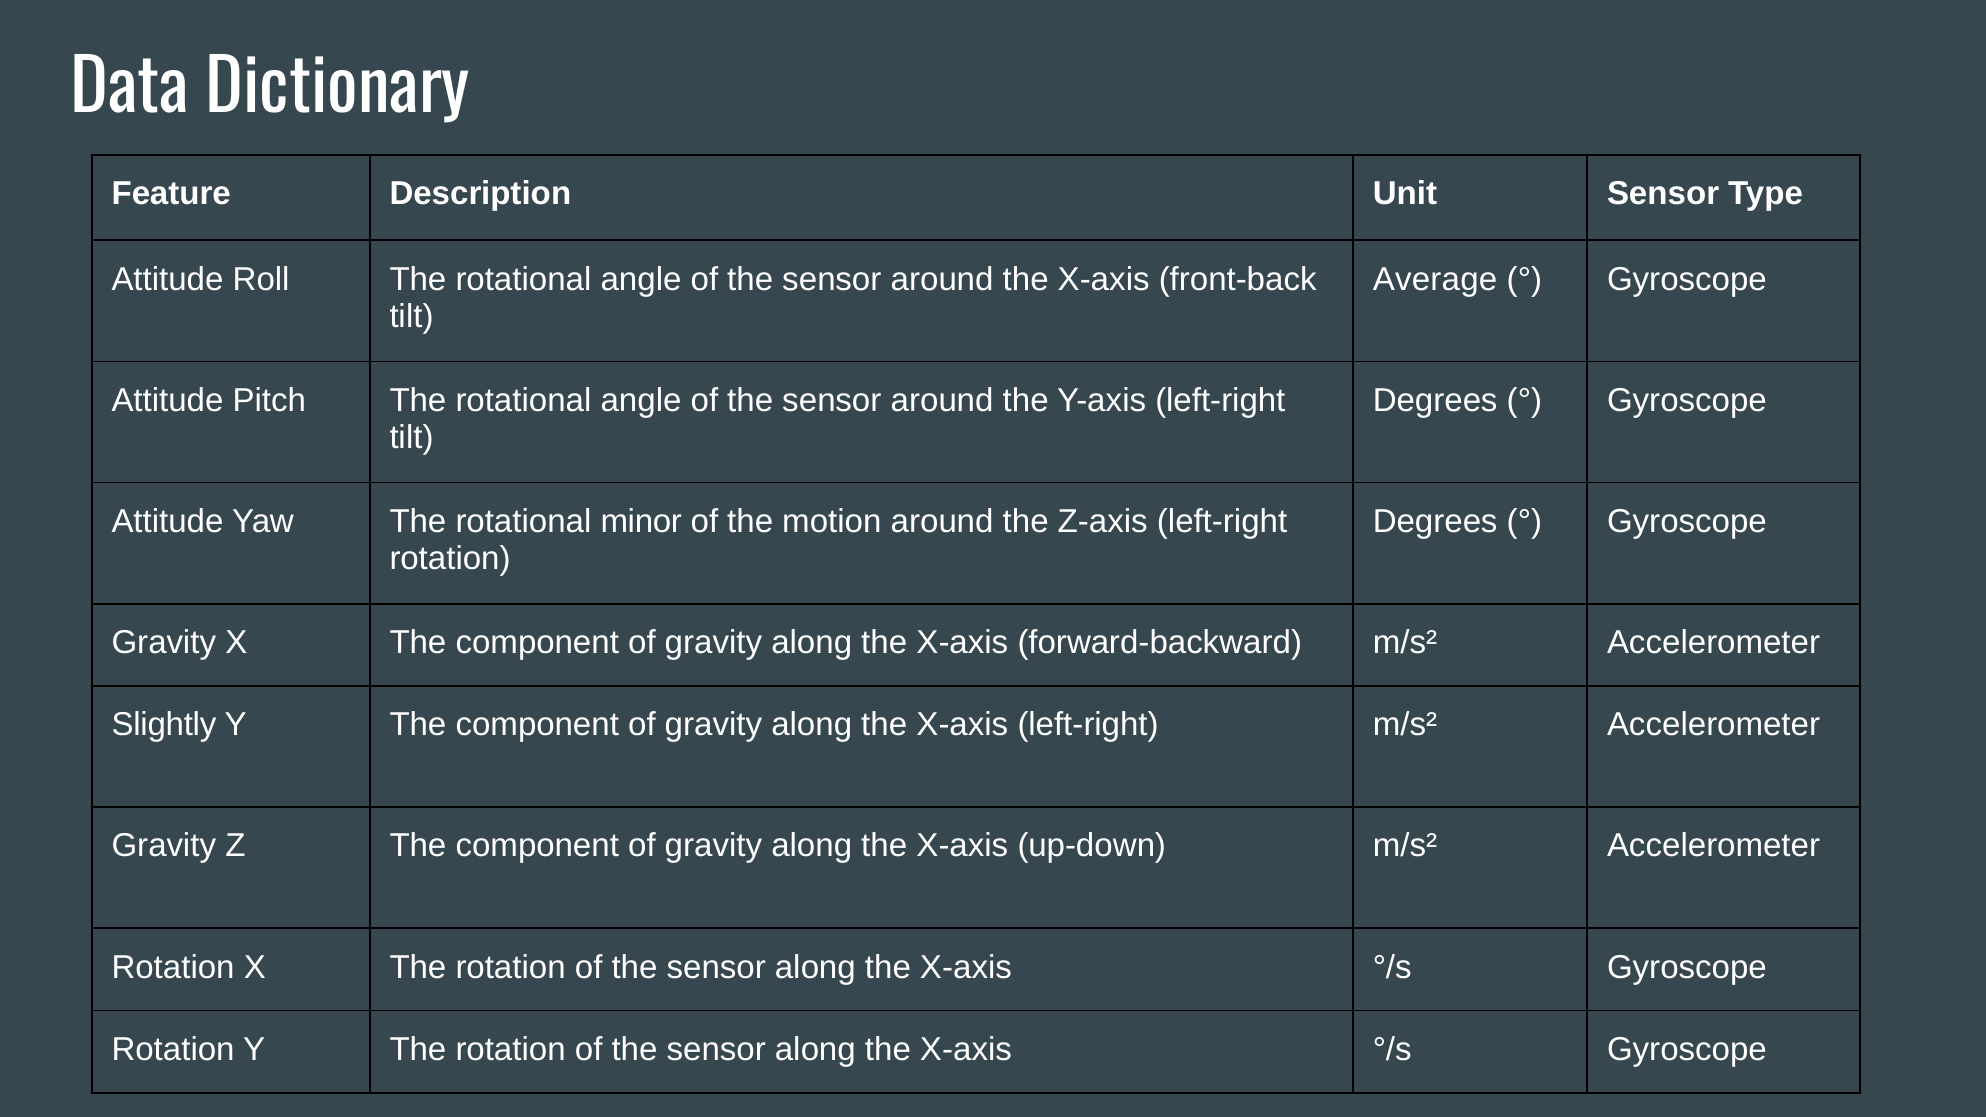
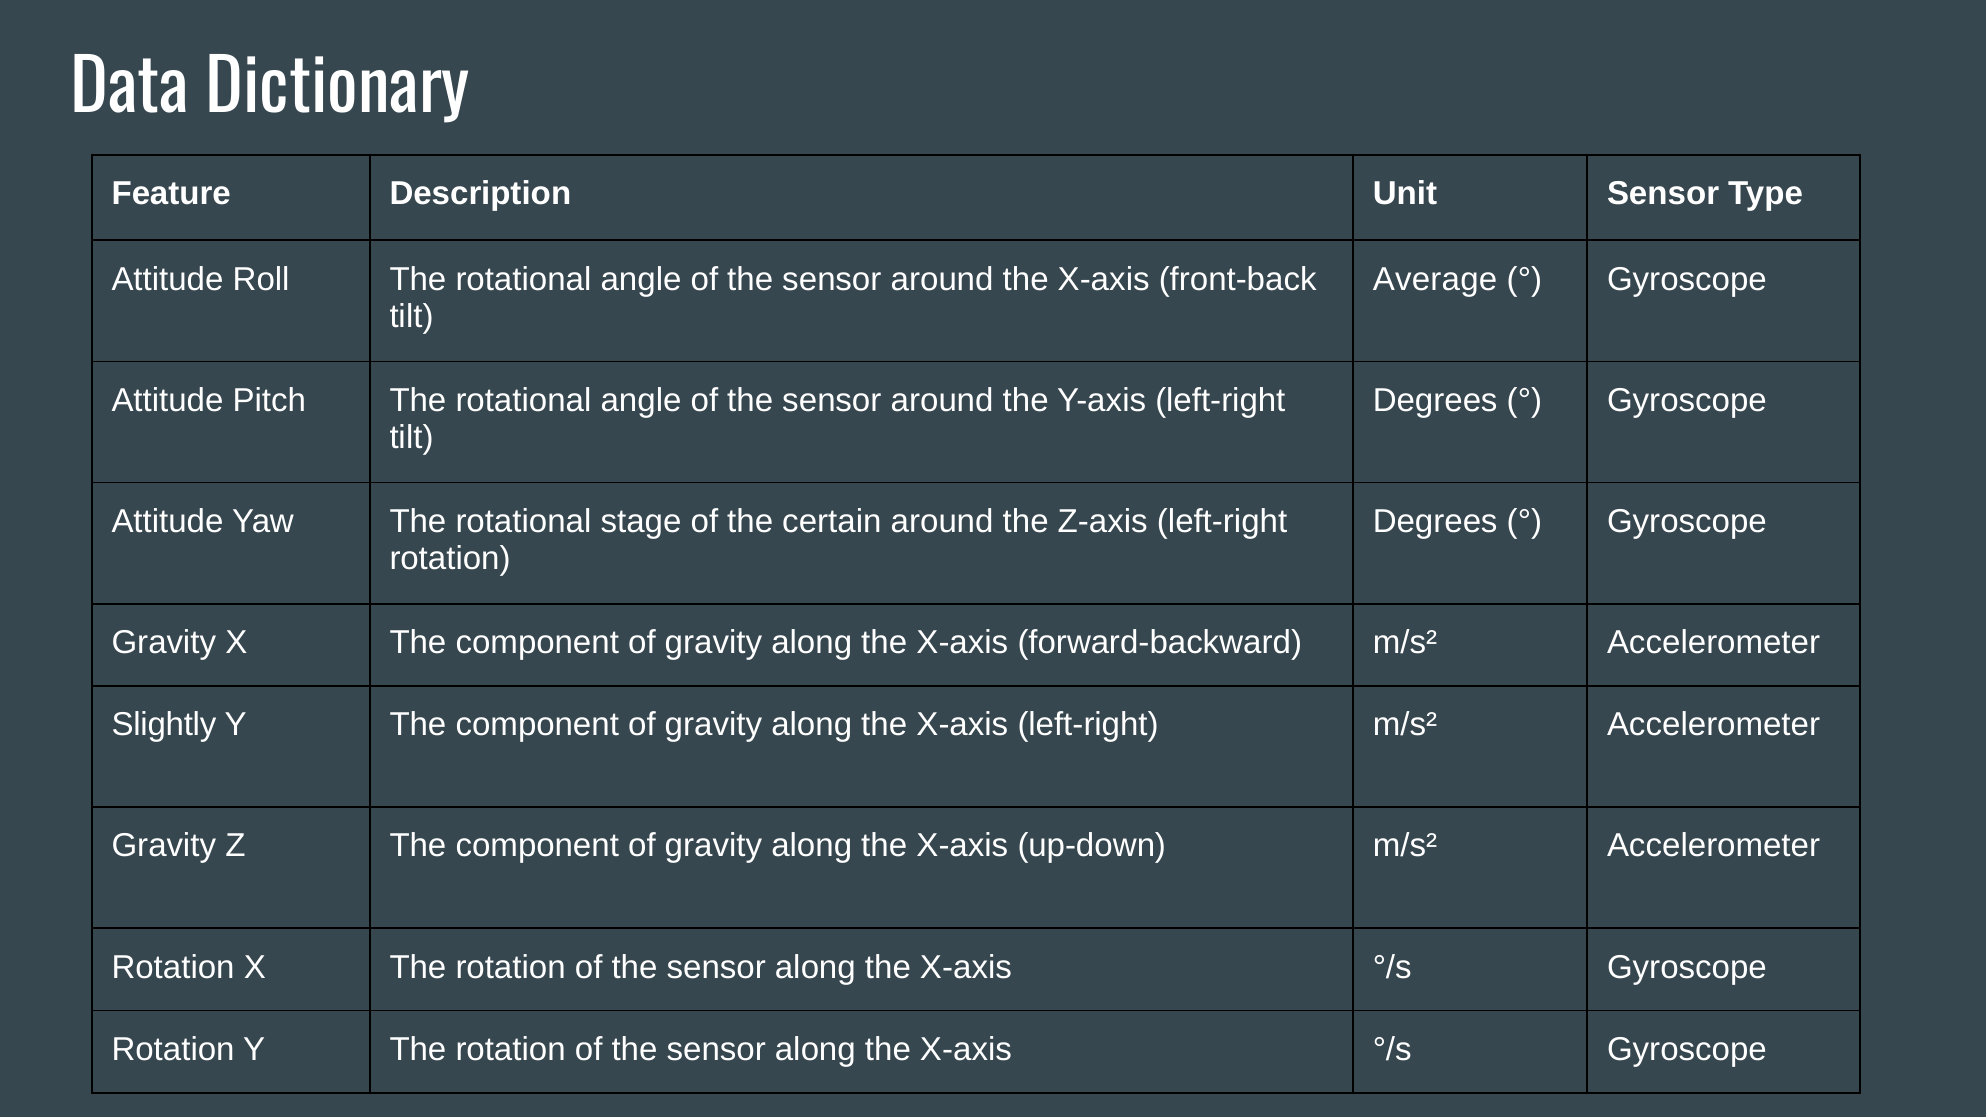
minor: minor -> stage (641, 522)
motion: motion -> certain (832, 522)
